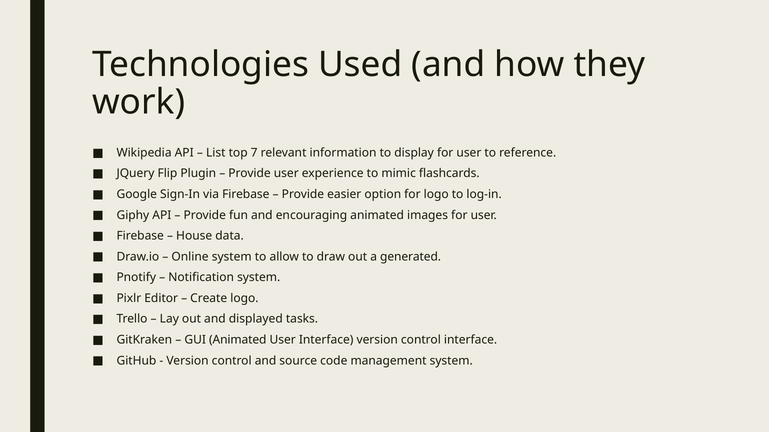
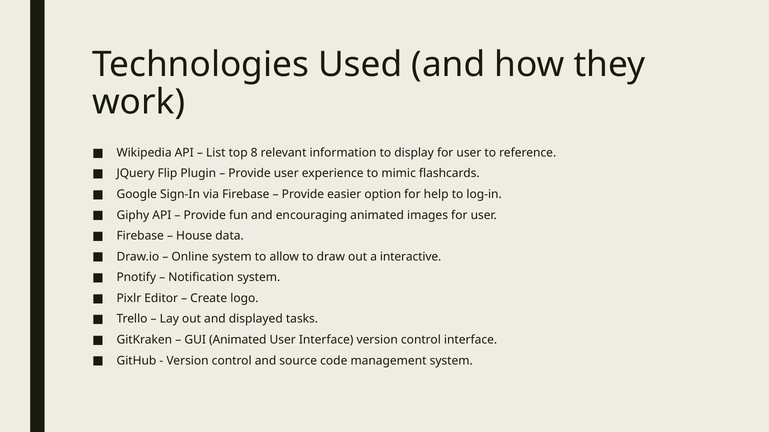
7: 7 -> 8 (254, 153)
for logo: logo -> help (436, 195)
generated: generated -> interactive (411, 257)
